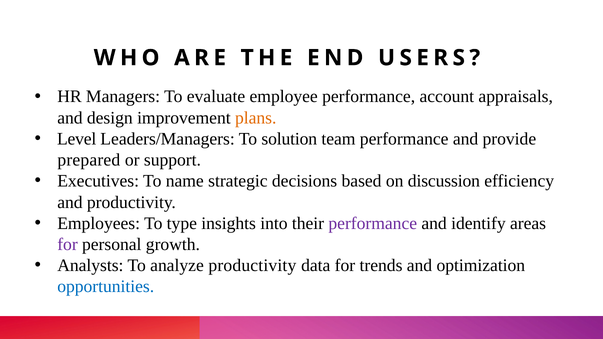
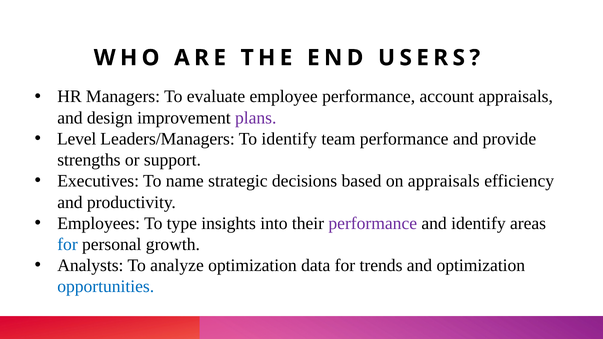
plans colour: orange -> purple (256, 118)
To solution: solution -> identify (289, 139)
prepared: prepared -> strengths (89, 160)
on discussion: discussion -> appraisals (444, 181)
for colour: purple -> blue (67, 245)
analyze productivity: productivity -> optimization (252, 266)
